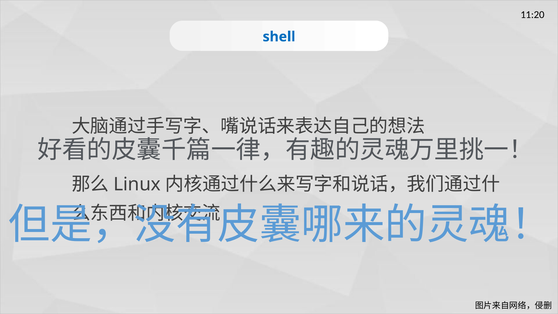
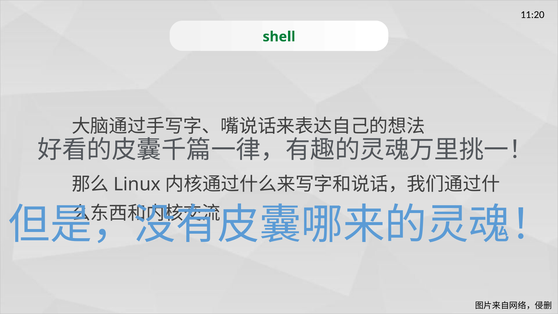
shell colour: blue -> green (279, 37)
